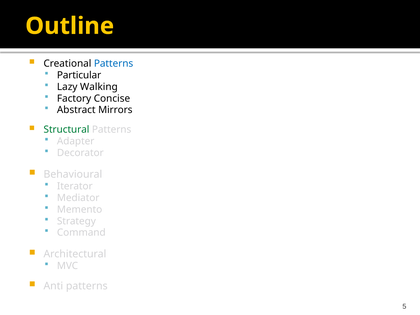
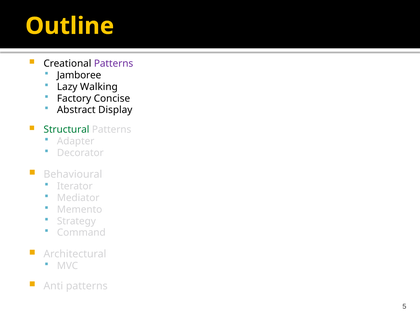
Patterns colour: blue -> purple (114, 64)
Particular: Particular -> Jamboree (79, 75)
Mirrors: Mirrors -> Display (115, 110)
